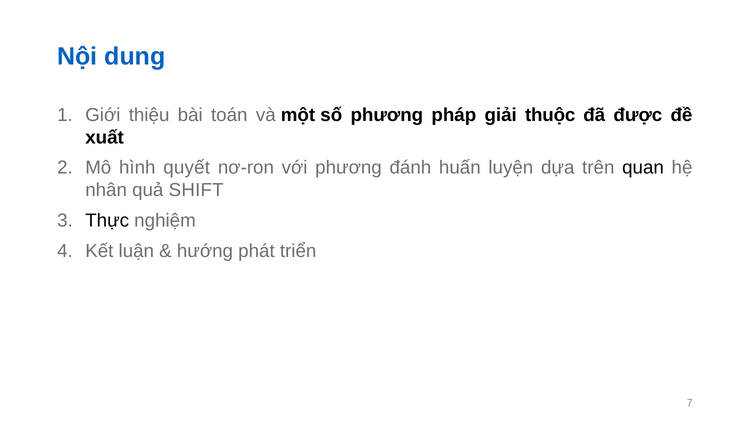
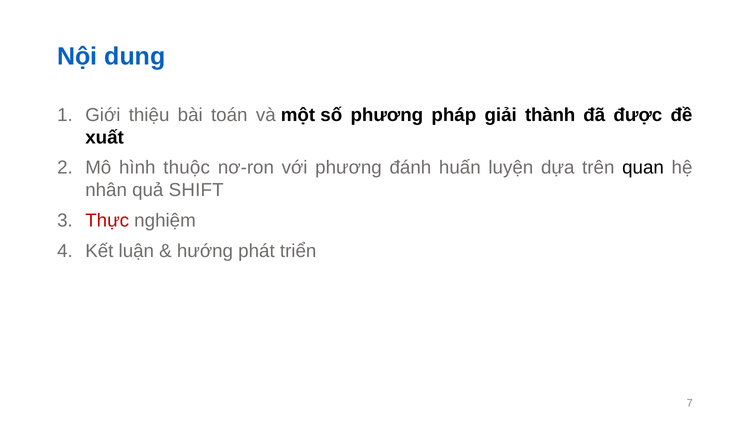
thuộc: thuộc -> thành (550, 115)
quyết: quyết -> thuộc (187, 168)
Thực colour: black -> red (107, 220)
